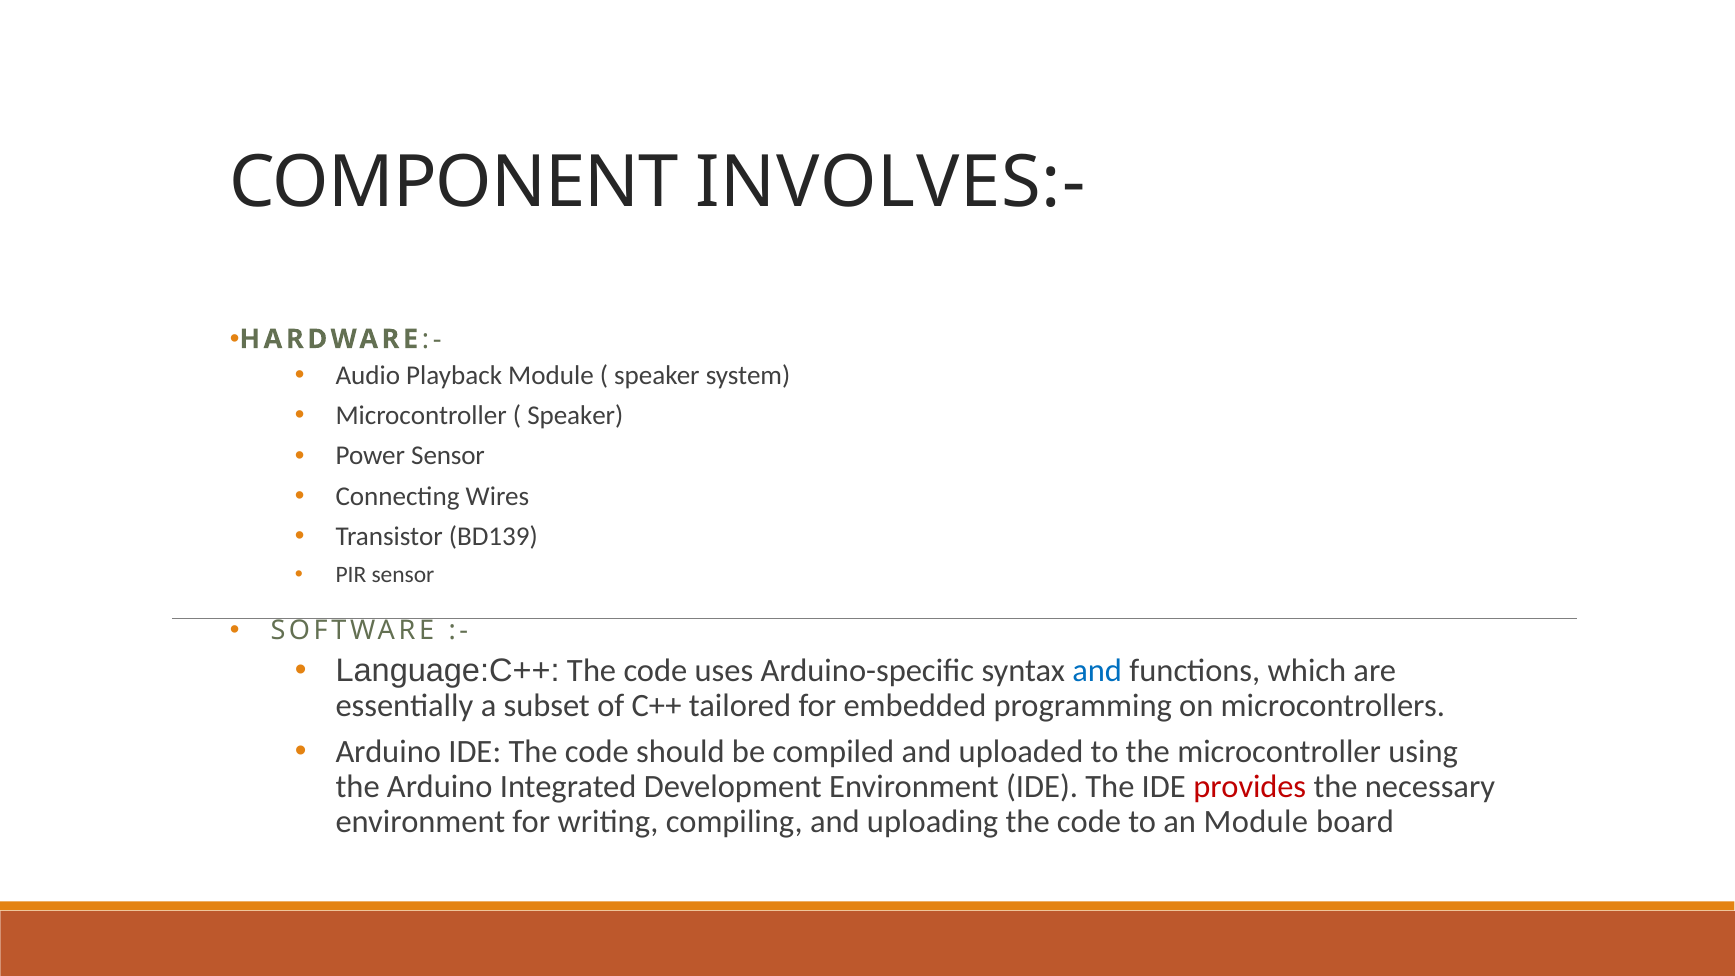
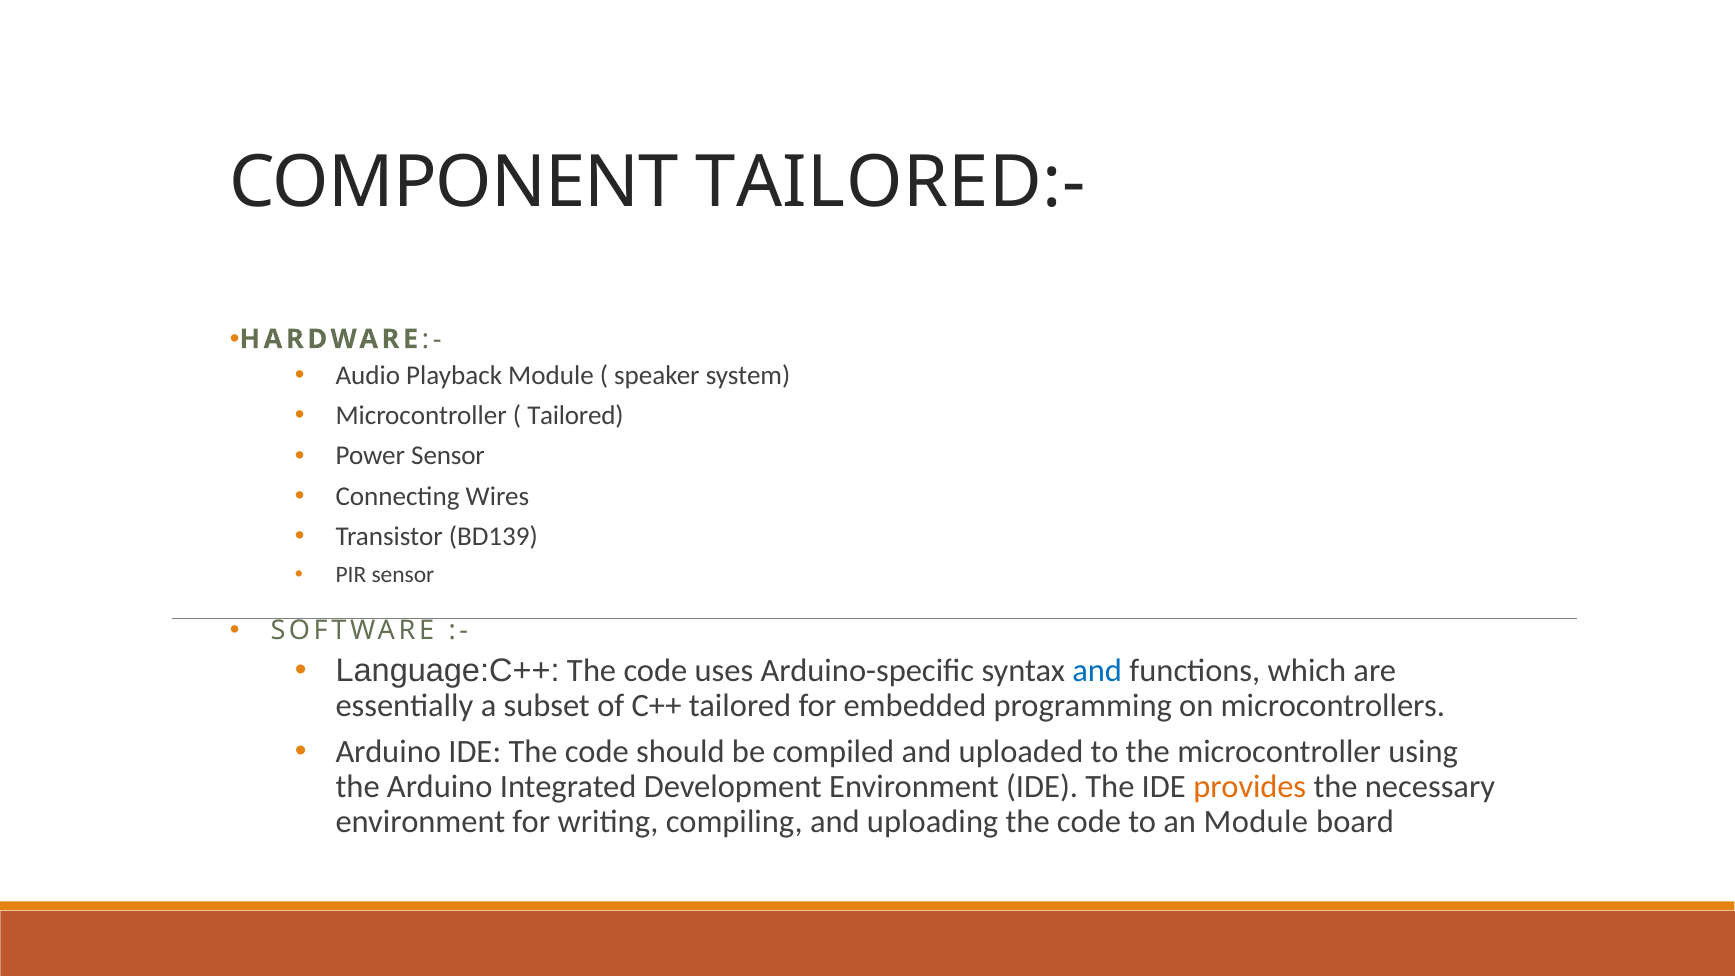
INVOLVES:-: INVOLVES:- -> TAILORED:- (891, 183)
Speaker: Speaker -> Tailored (575, 416)
provides colour: red -> orange (1250, 787)
